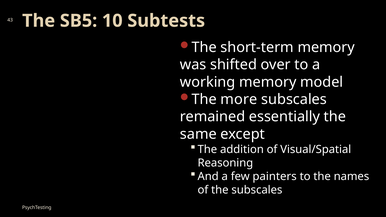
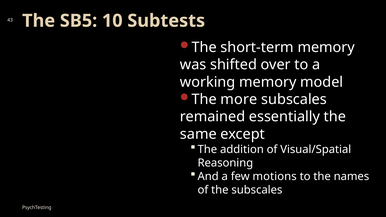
painters: painters -> motions (275, 176)
